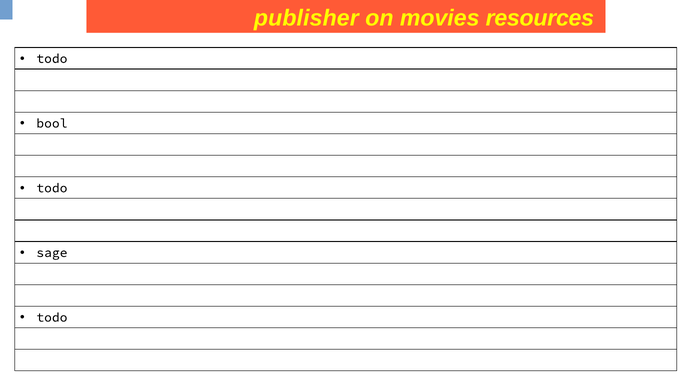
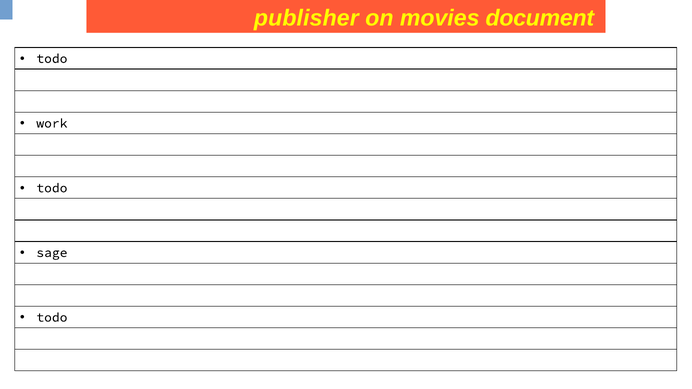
resources: resources -> document (540, 18)
bool: bool -> work (52, 123)
